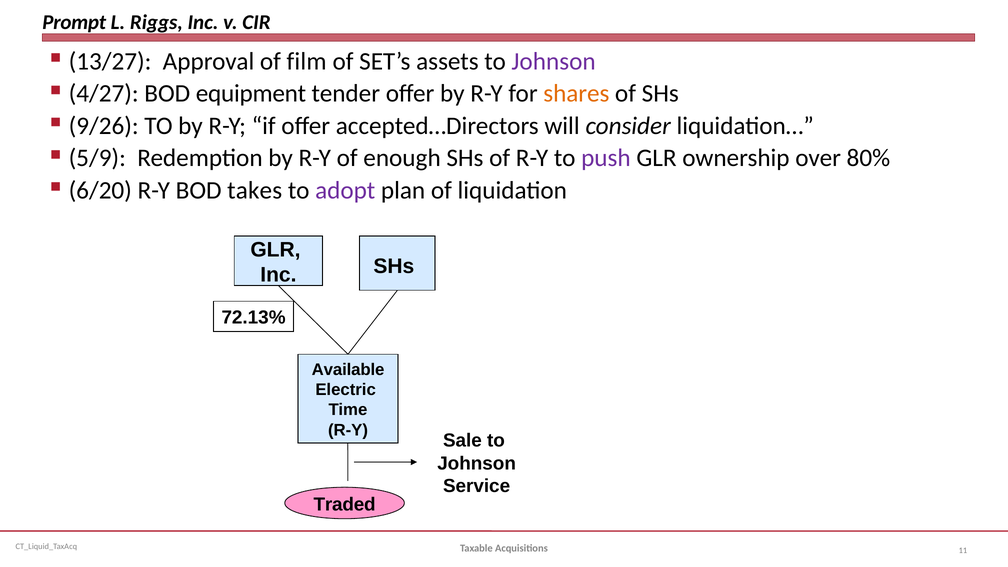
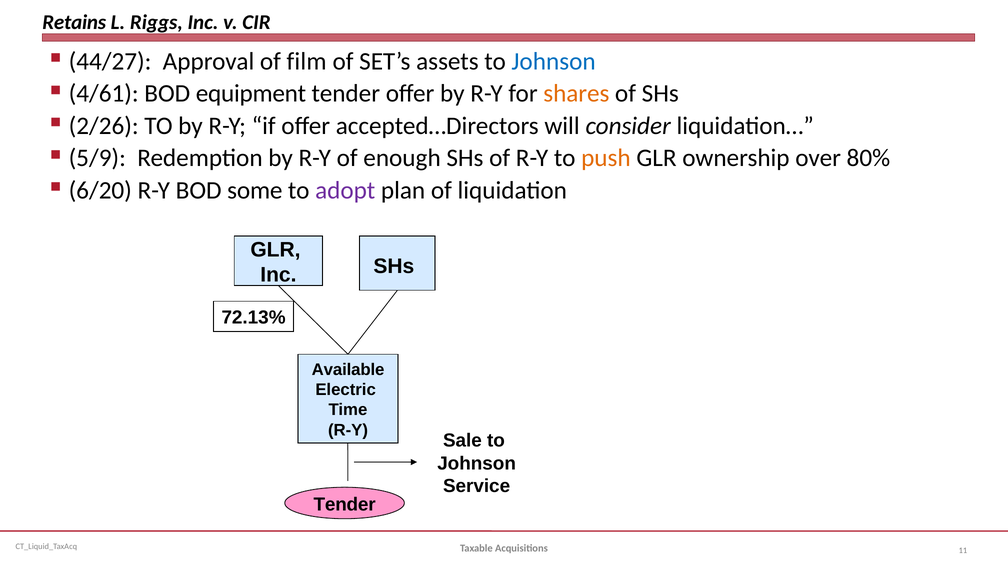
Prompt: Prompt -> Retains (74, 22)
13/27: 13/27 -> 44/27 (110, 61)
Johnson colour: purple -> blue (554, 61)
4/27: 4/27 -> 4/61 (104, 94)
9/26: 9/26 -> 2/26 (104, 126)
push colour: purple -> orange (606, 158)
takes: takes -> some (255, 190)
Traded: Traded -> Tender (345, 504)
